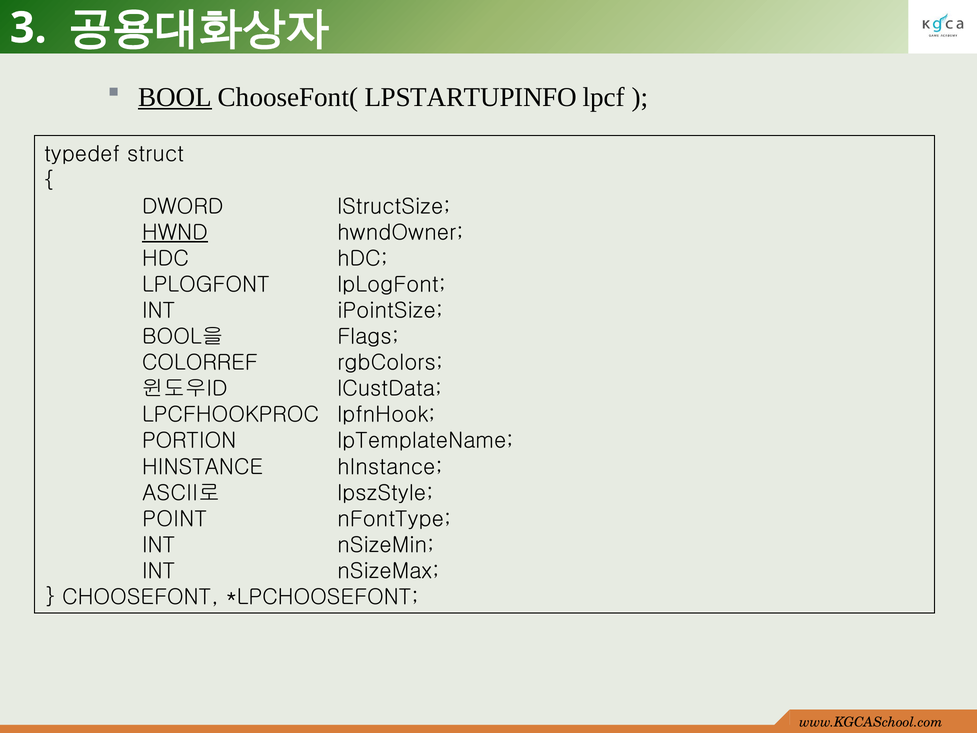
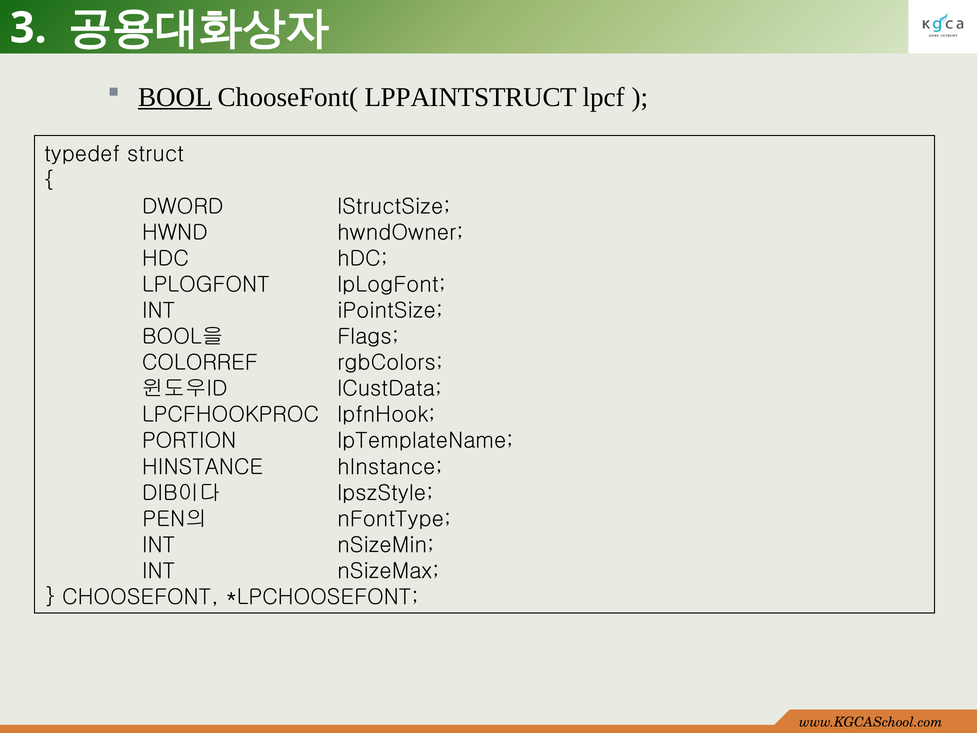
LPSTARTUPINFO: LPSTARTUPINFO -> LPPAINTSTRUCT (471, 97)
HWND underline: present -> none (175, 232)
ASCII로: ASCII로 -> DIB이다 (181, 493)
POINT: POINT -> PEN의 (175, 519)
